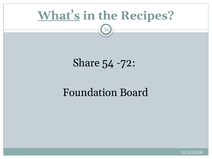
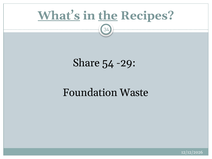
the underline: none -> present (108, 16)
-72: -72 -> -29 (126, 63)
Board: Board -> Waste (134, 93)
